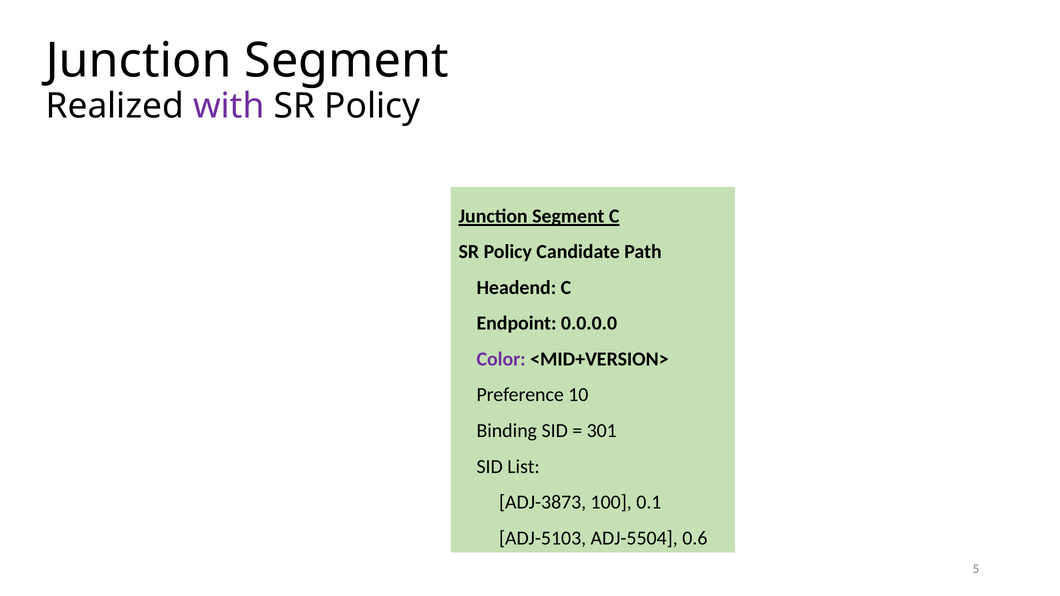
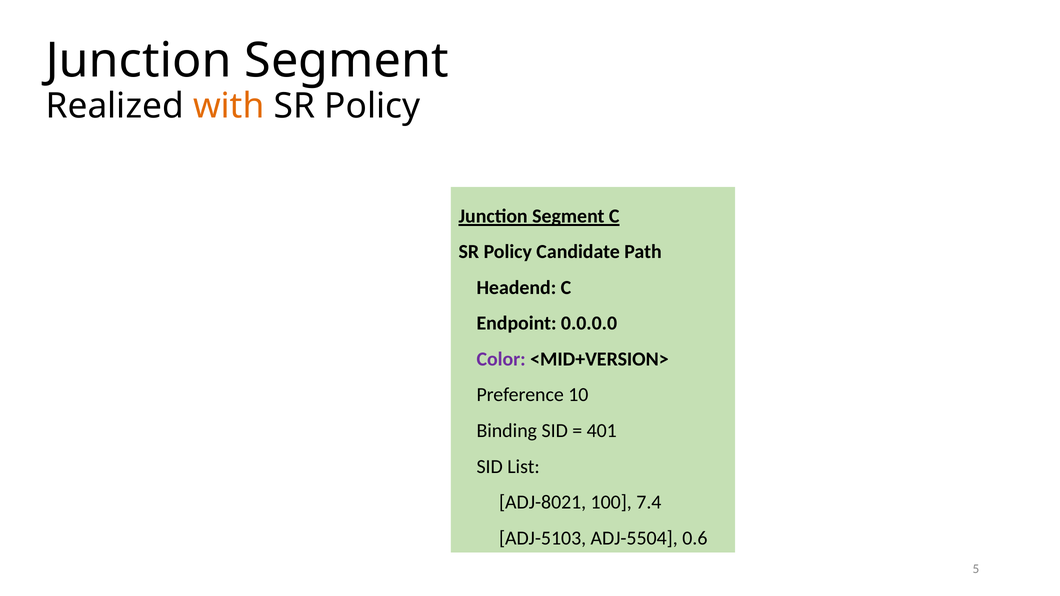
with colour: purple -> orange (229, 106)
301: 301 -> 401 (602, 431)
ADJ-3873: ADJ-3873 -> ADJ-8021 (543, 502)
0.1: 0.1 -> 7.4 (649, 502)
